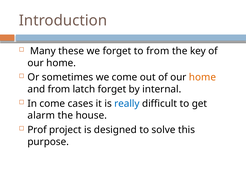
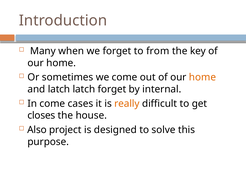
these: these -> when (71, 51)
and from: from -> latch (59, 89)
really colour: blue -> orange (127, 103)
alarm: alarm -> closes (41, 115)
Prof: Prof -> Also (37, 130)
